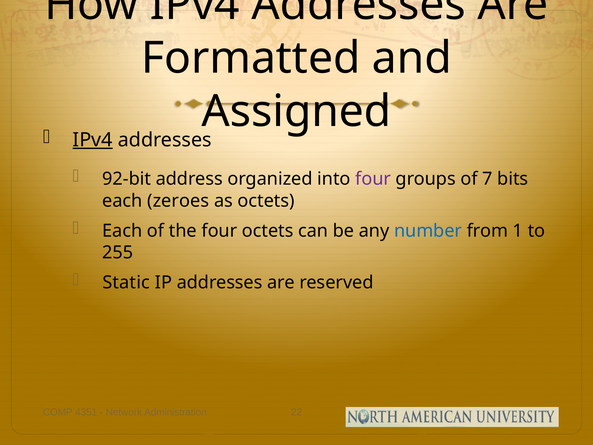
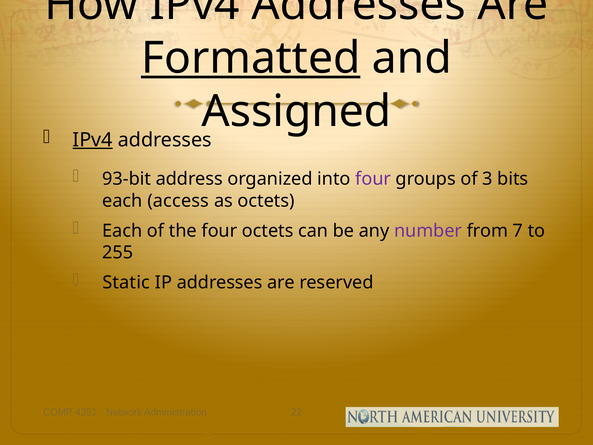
Formatted underline: none -> present (251, 58)
92-bit: 92-bit -> 93-bit (127, 179)
7: 7 -> 3 (487, 179)
zeroes: zeroes -> access (178, 201)
number colour: blue -> purple (428, 231)
1: 1 -> 7 (518, 231)
